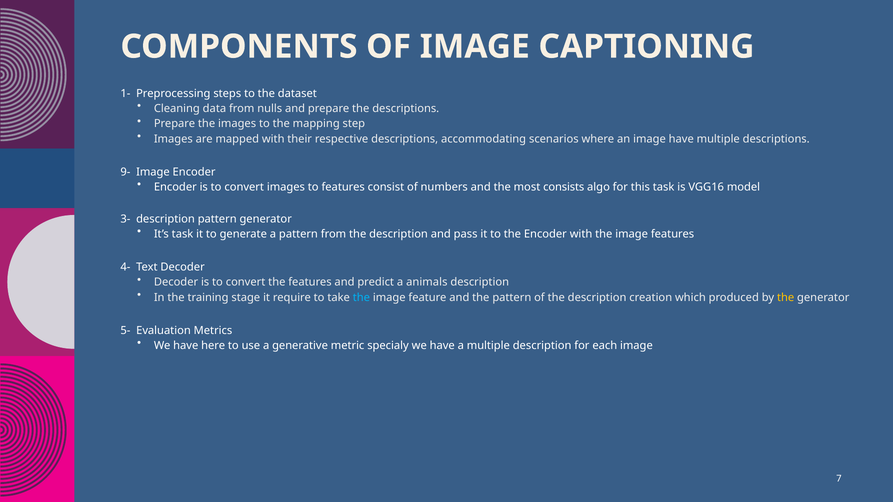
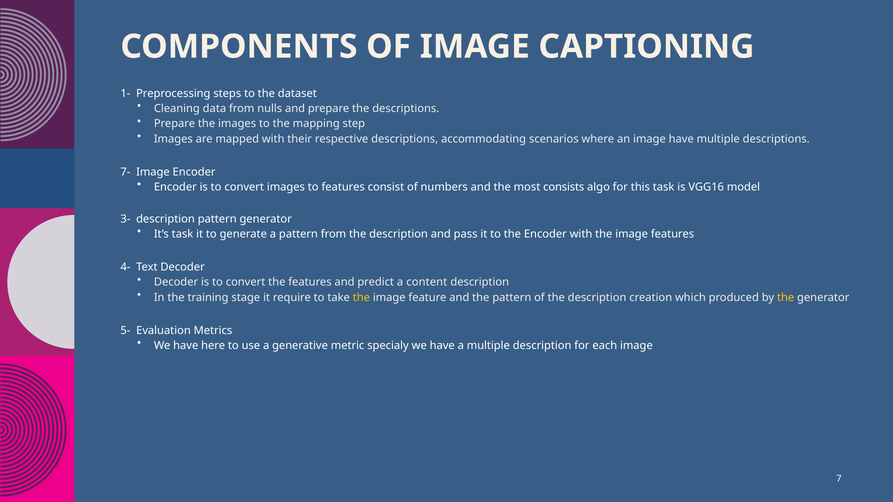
9-: 9- -> 7- (125, 172)
animals: animals -> content (427, 282)
the colour: light blue -> yellow (361, 298)
